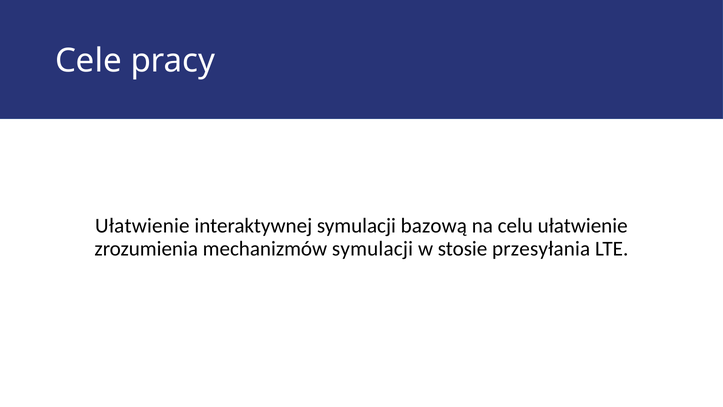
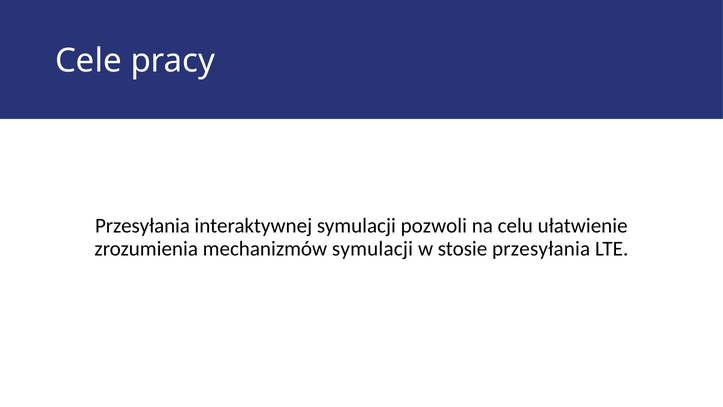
Ułatwienie: Ułatwienie -> Przesyłania (142, 226)
bazową: bazową -> pozwoli (434, 226)
